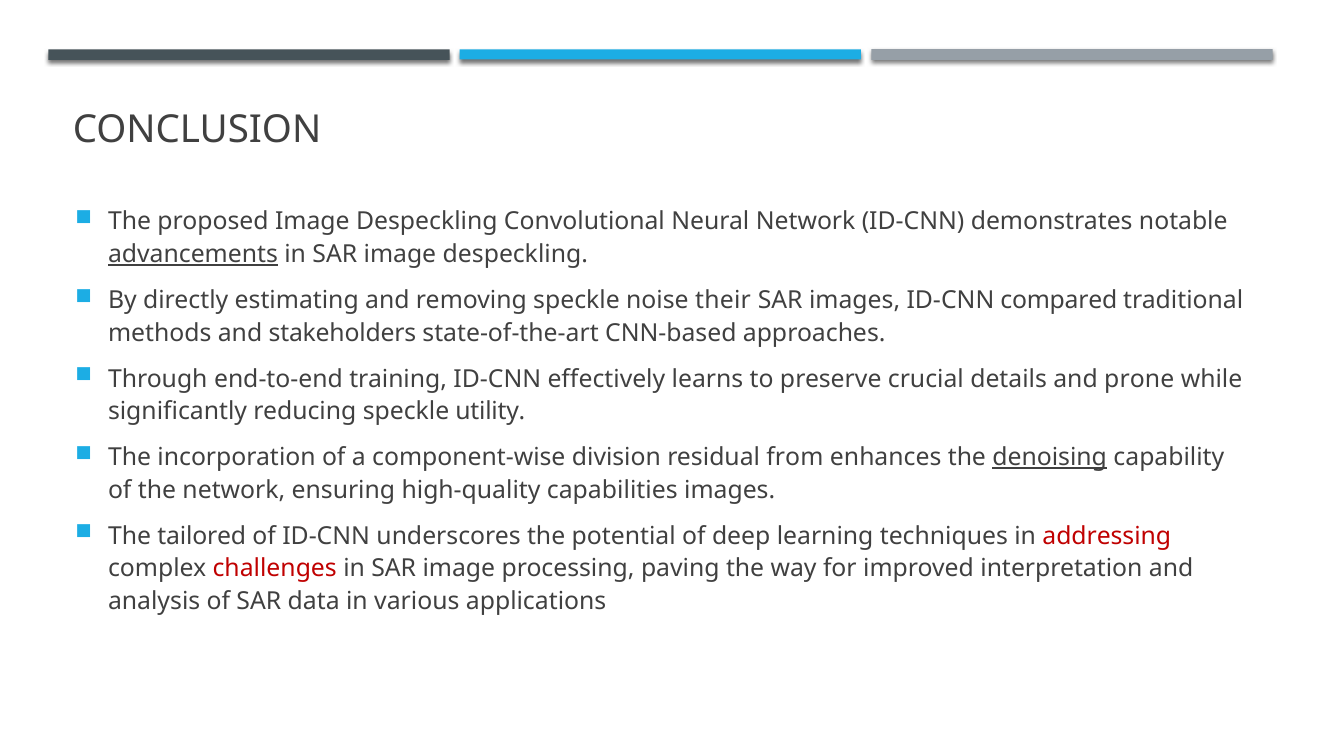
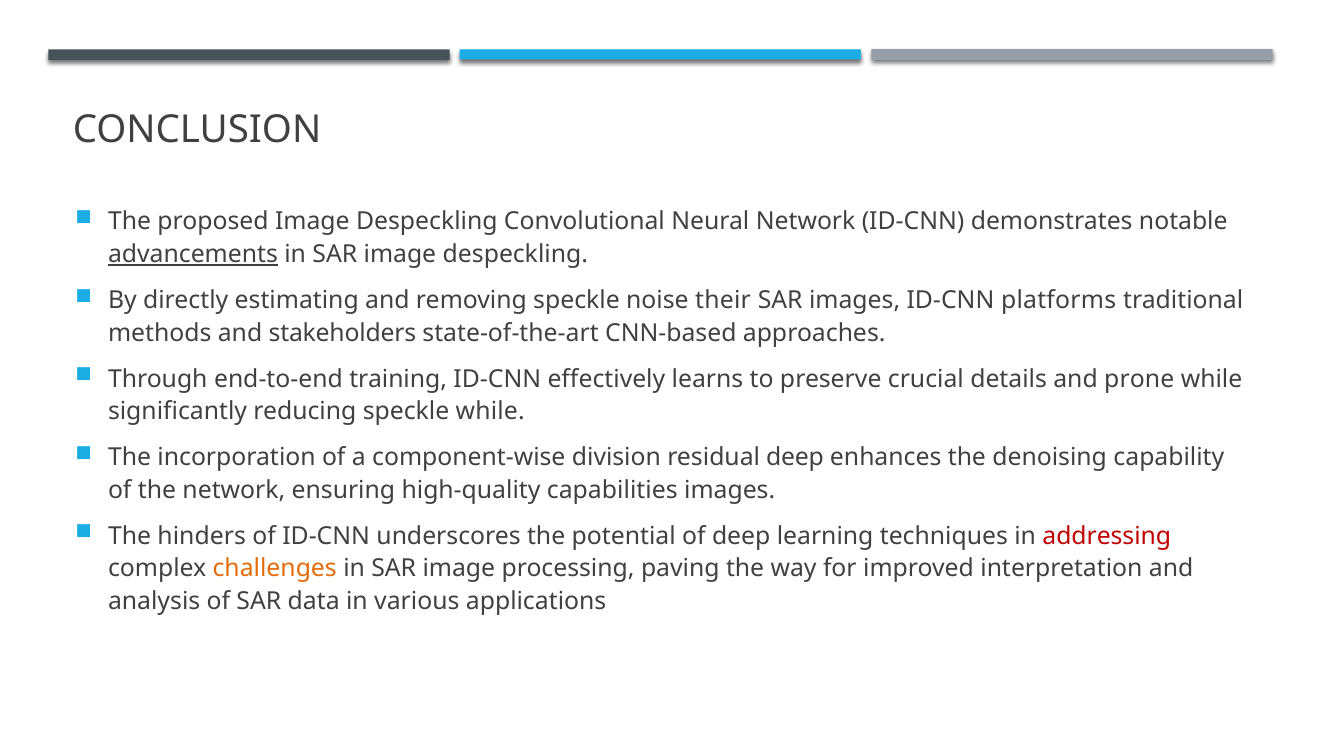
compared: compared -> platforms (1059, 300)
speckle utility: utility -> while (490, 412)
residual from: from -> deep (795, 458)
denoising underline: present -> none (1050, 458)
tailored: tailored -> hinders (202, 536)
challenges colour: red -> orange (275, 569)
